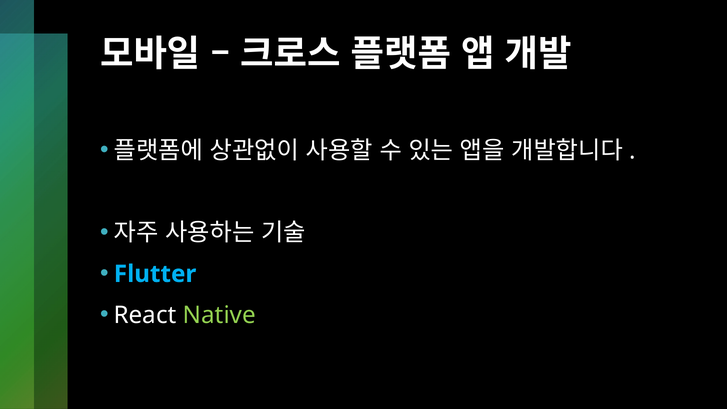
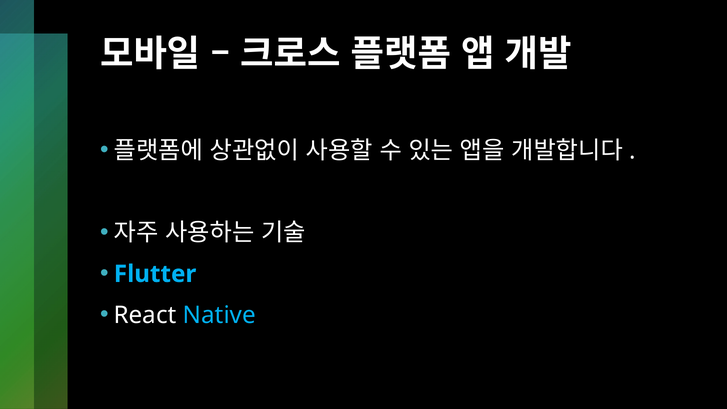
Native colour: light green -> light blue (219, 315)
